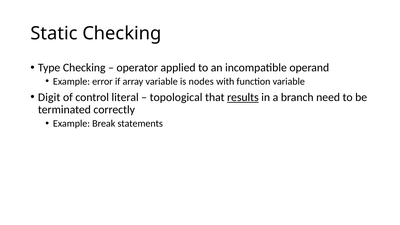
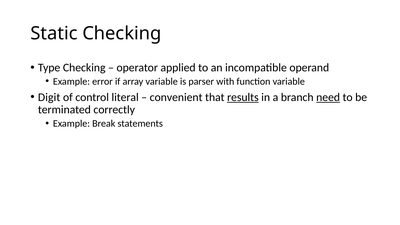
nodes: nodes -> parser (201, 81)
topological: topological -> convenient (176, 97)
need underline: none -> present (328, 97)
